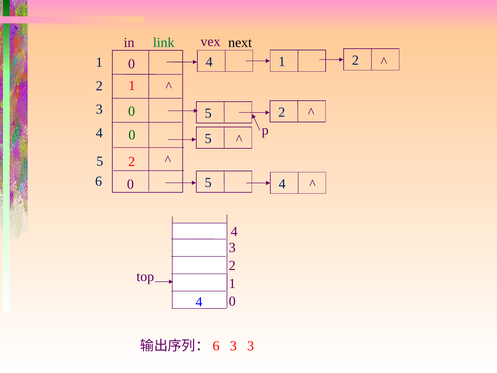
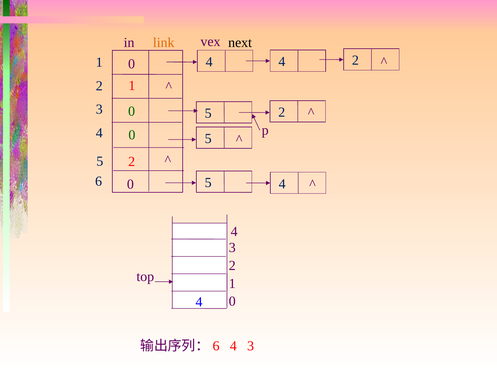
link colour: green -> orange (164, 43)
1: 1 -> 4 (282, 62)
3: 3 -> 4 (233, 346)
